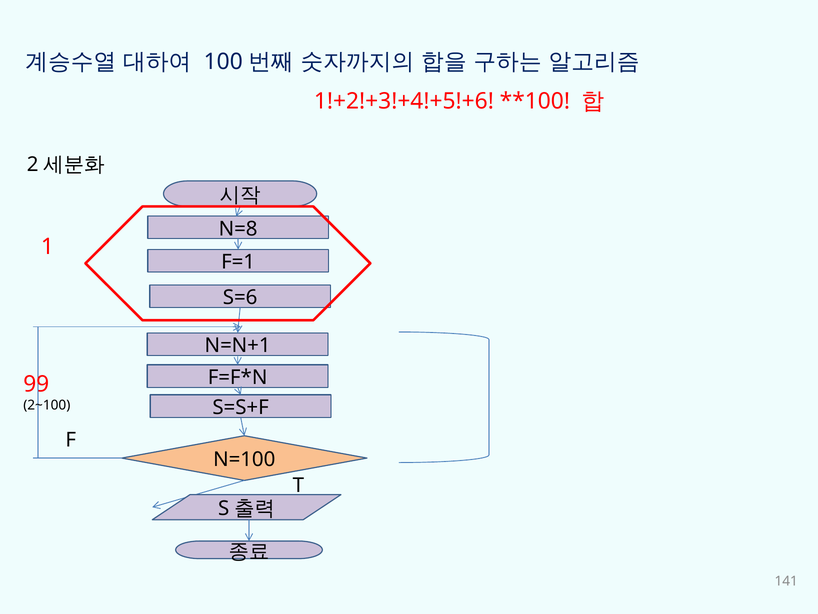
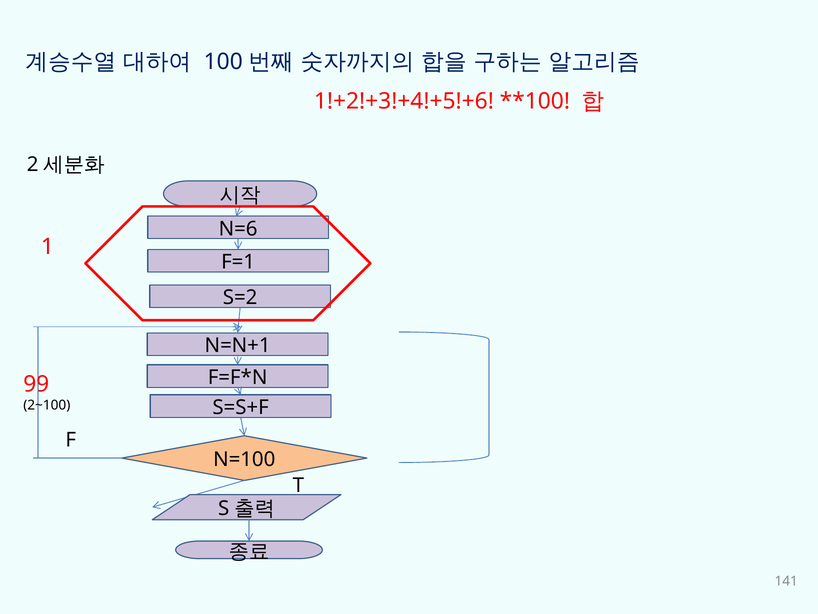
N=8: N=8 -> N=6 (238, 229)
S=6: S=6 -> S=2 (240, 297)
